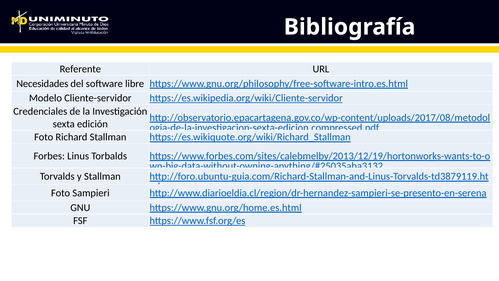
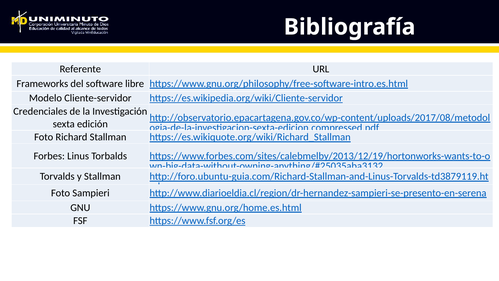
Necesidades: Necesidades -> Frameworks (42, 84)
